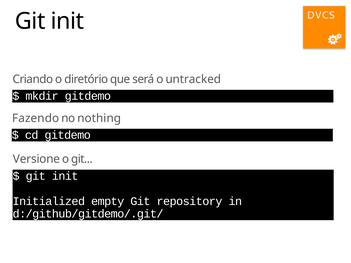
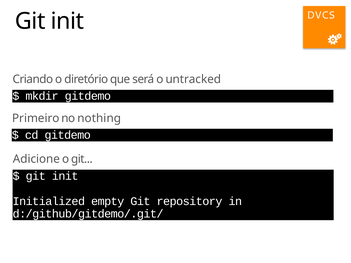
Fazendo: Fazendo -> Primeiro (36, 118)
Versione: Versione -> Adicione (36, 159)
